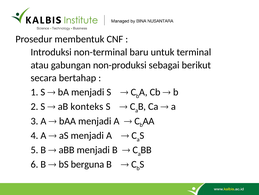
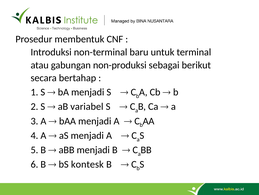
konteks: konteks -> variabel (87, 106)
berguna: berguna -> kontesk (87, 164)
